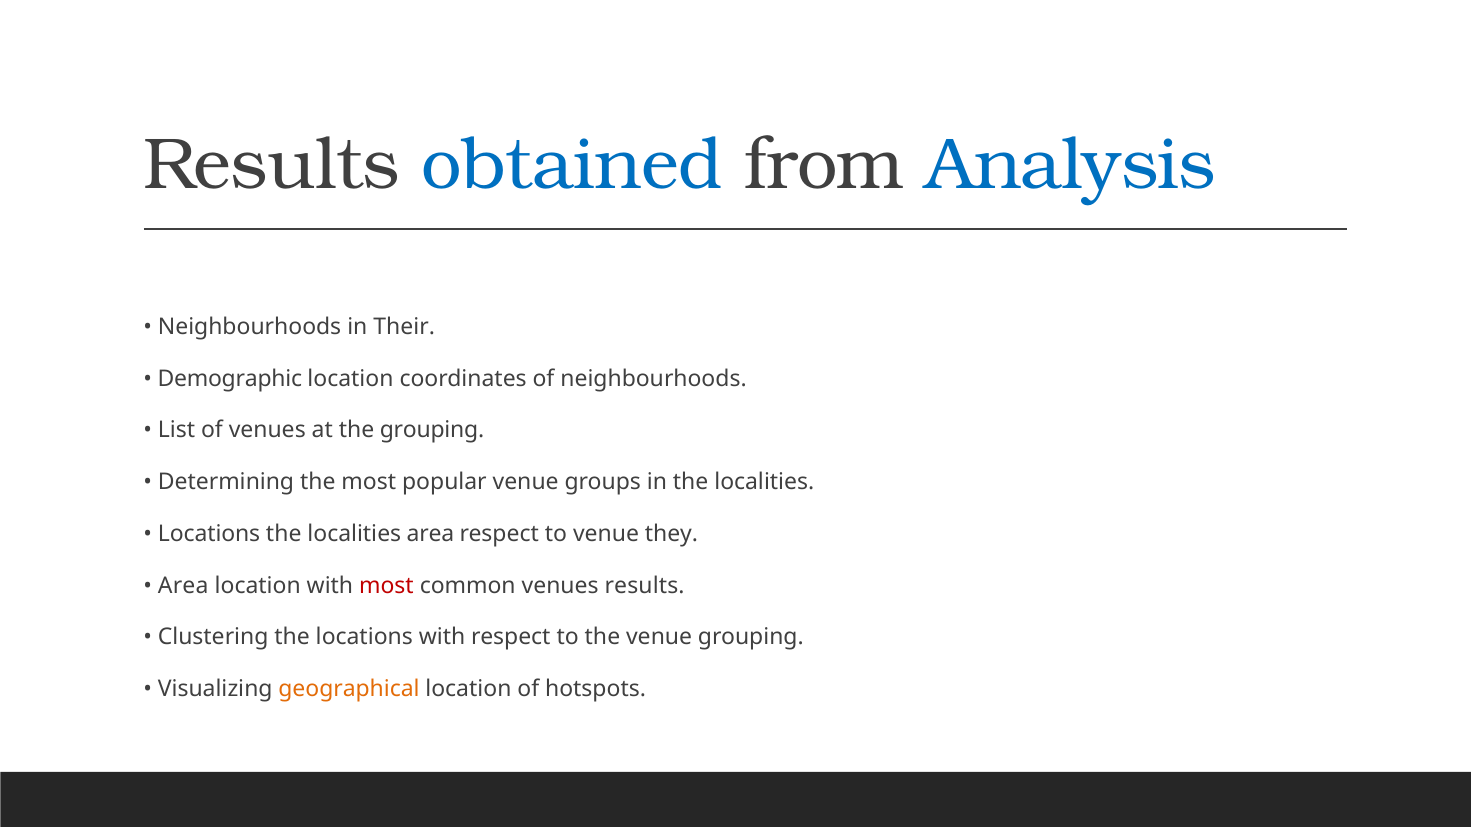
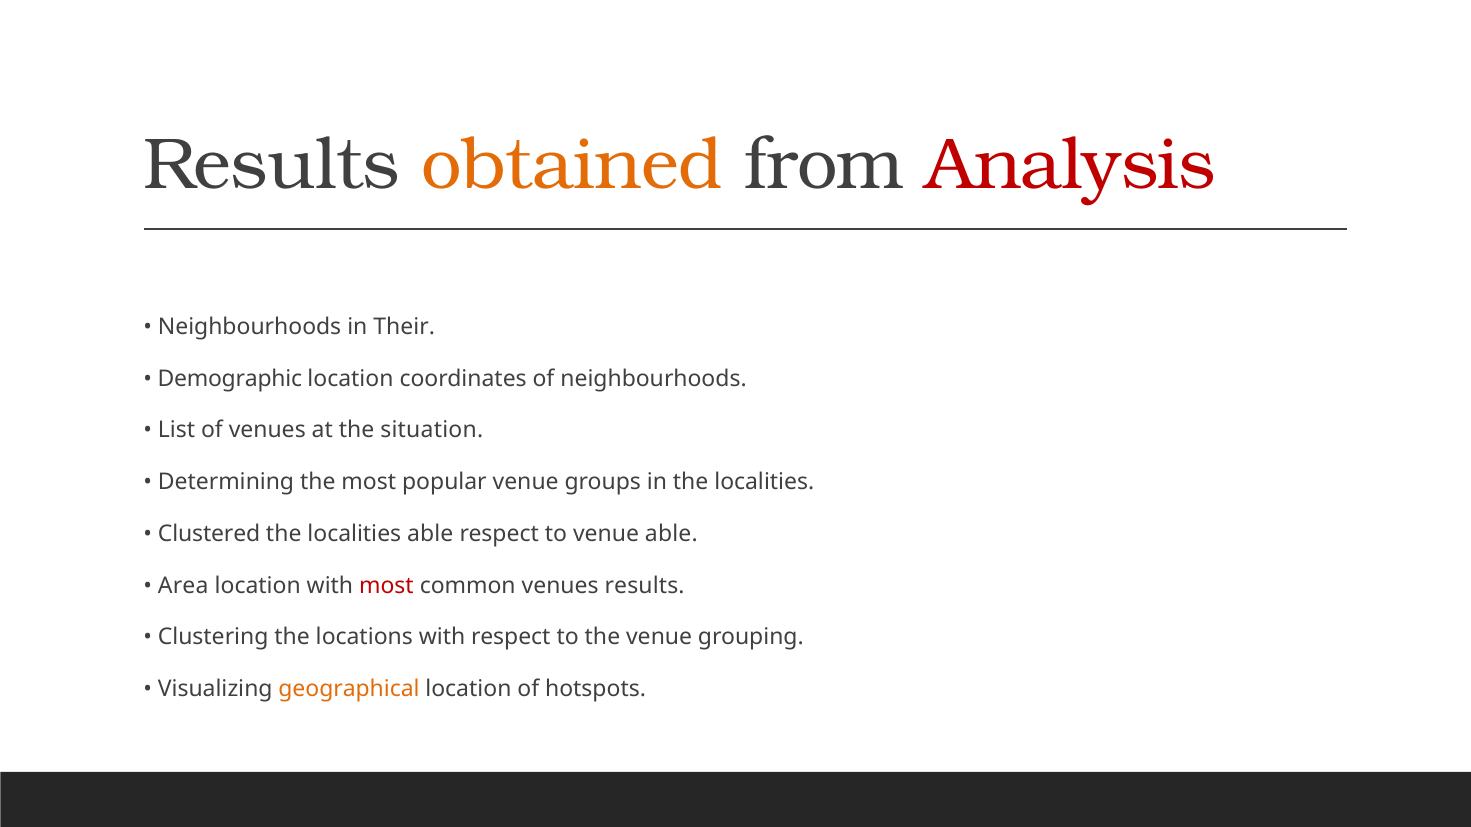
obtained colour: blue -> orange (573, 165)
Analysis colour: blue -> red (1071, 165)
the grouping: grouping -> situation (432, 431)
Locations: Locations -> Clustered (209, 534)
localities area: area -> able (430, 534)
venue they: they -> able (671, 534)
